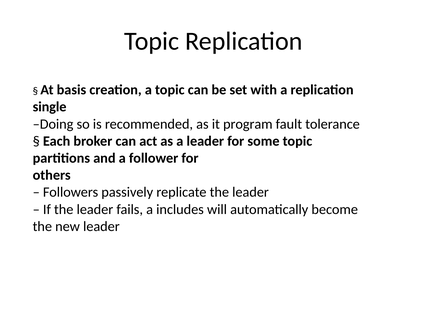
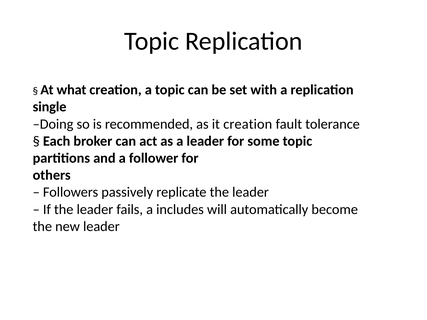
basis: basis -> what (72, 90)
it program: program -> creation (248, 124)
